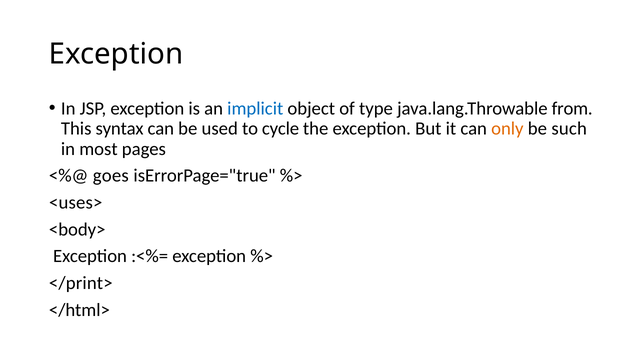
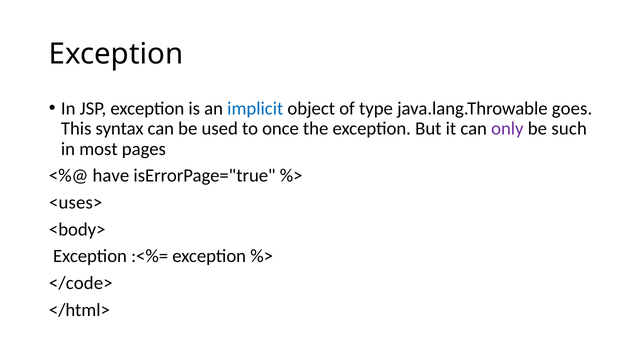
from: from -> goes (572, 109)
cycle: cycle -> once (280, 129)
only colour: orange -> purple (507, 129)
goes: goes -> have (111, 176)
</print>: </print> -> </code> (81, 283)
